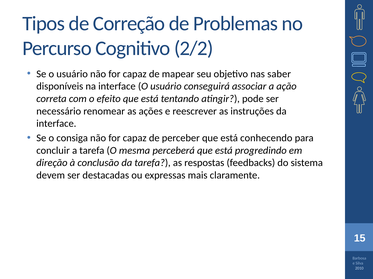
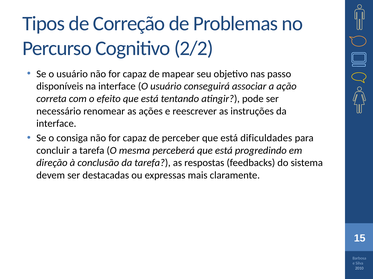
saber: saber -> passo (279, 74)
conhecendo: conhecendo -> dificuldades (266, 138)
